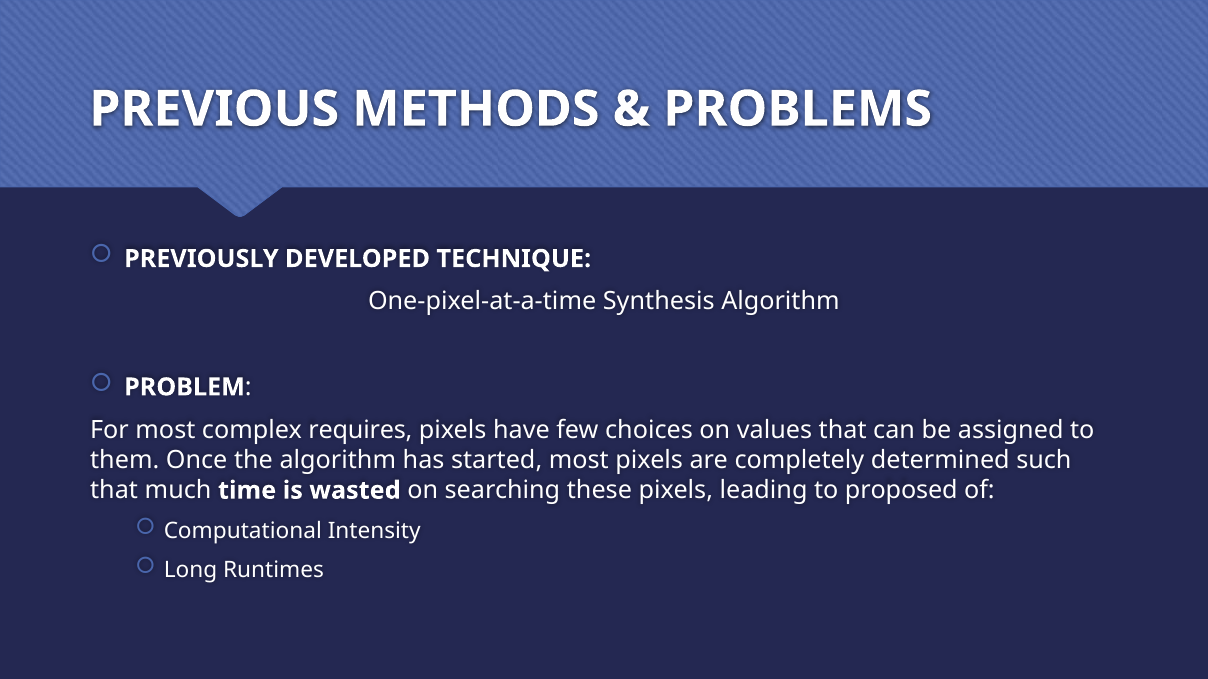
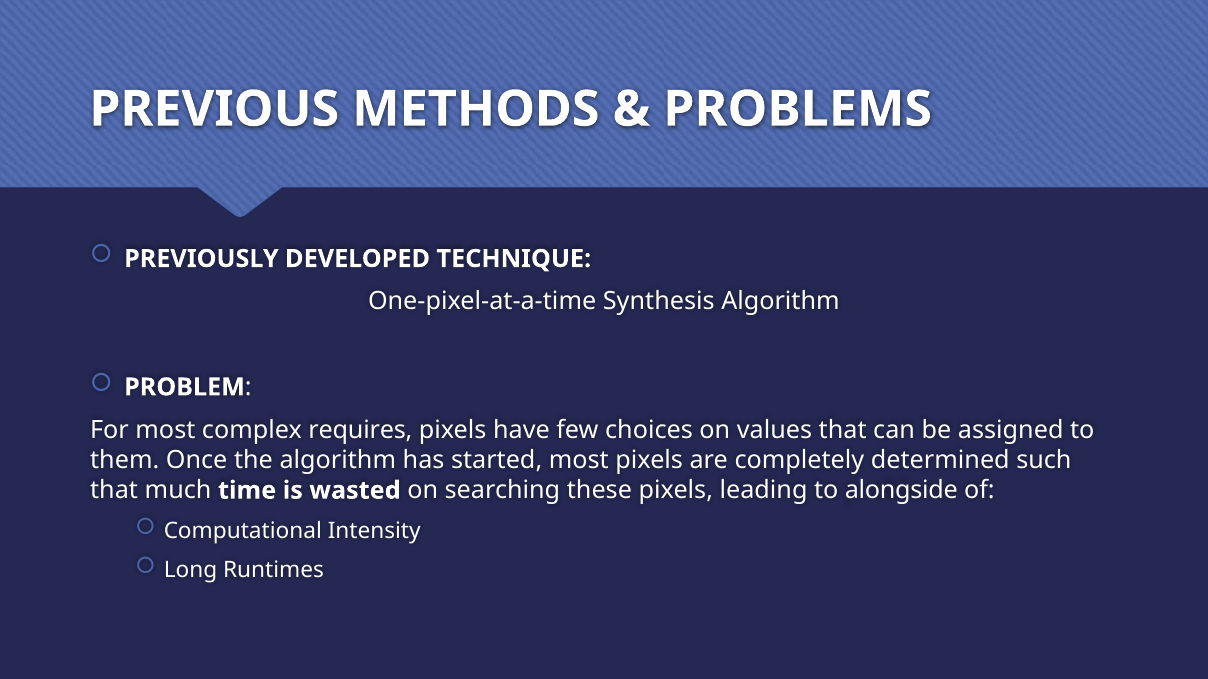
proposed: proposed -> alongside (901, 491)
